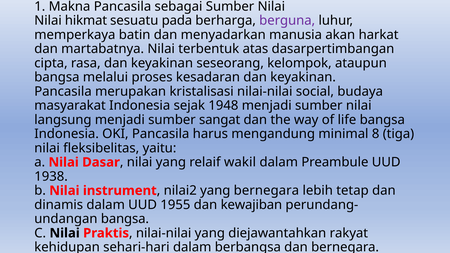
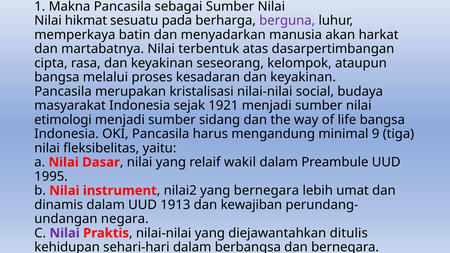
1948: 1948 -> 1921 (223, 106)
langsung: langsung -> etimologi (63, 120)
sangat: sangat -> sidang (220, 120)
8: 8 -> 9 (376, 134)
1938: 1938 -> 1995 (51, 177)
tetap: tetap -> umat (353, 191)
1955: 1955 -> 1913 (175, 205)
bangsa: bangsa -> negara (125, 219)
Nilai colour: black -> purple (65, 233)
rakyat: rakyat -> ditulis (349, 233)
